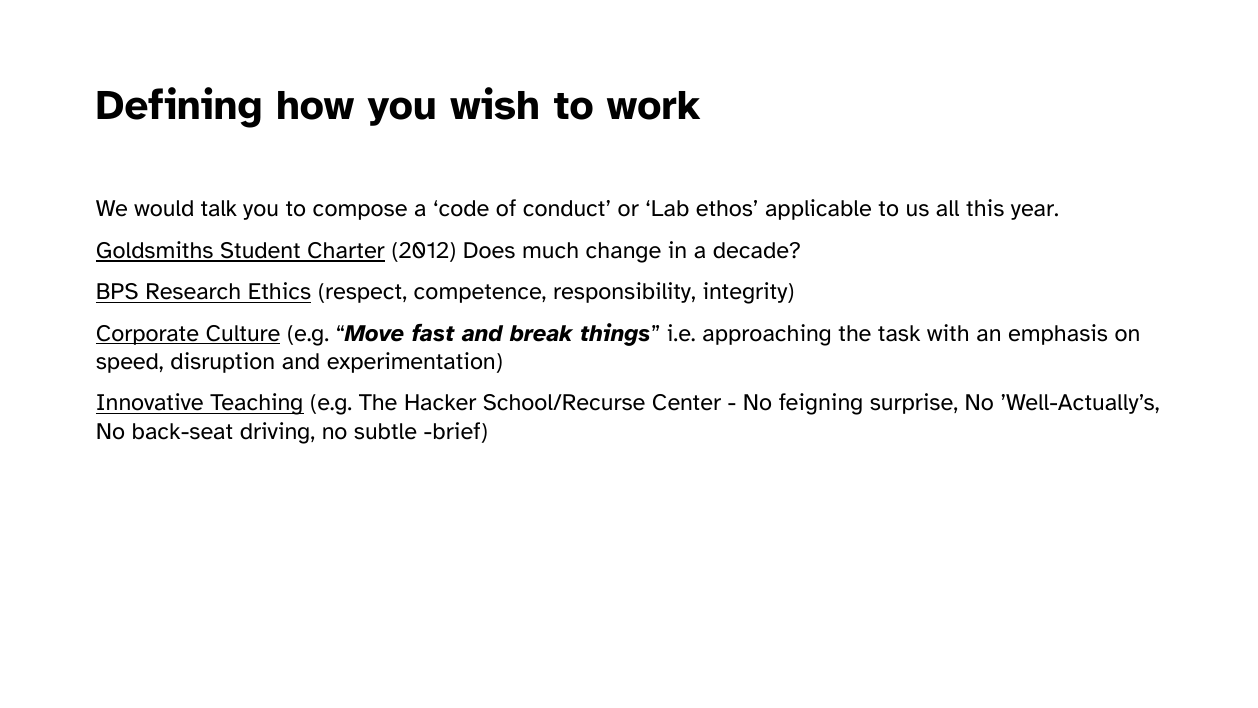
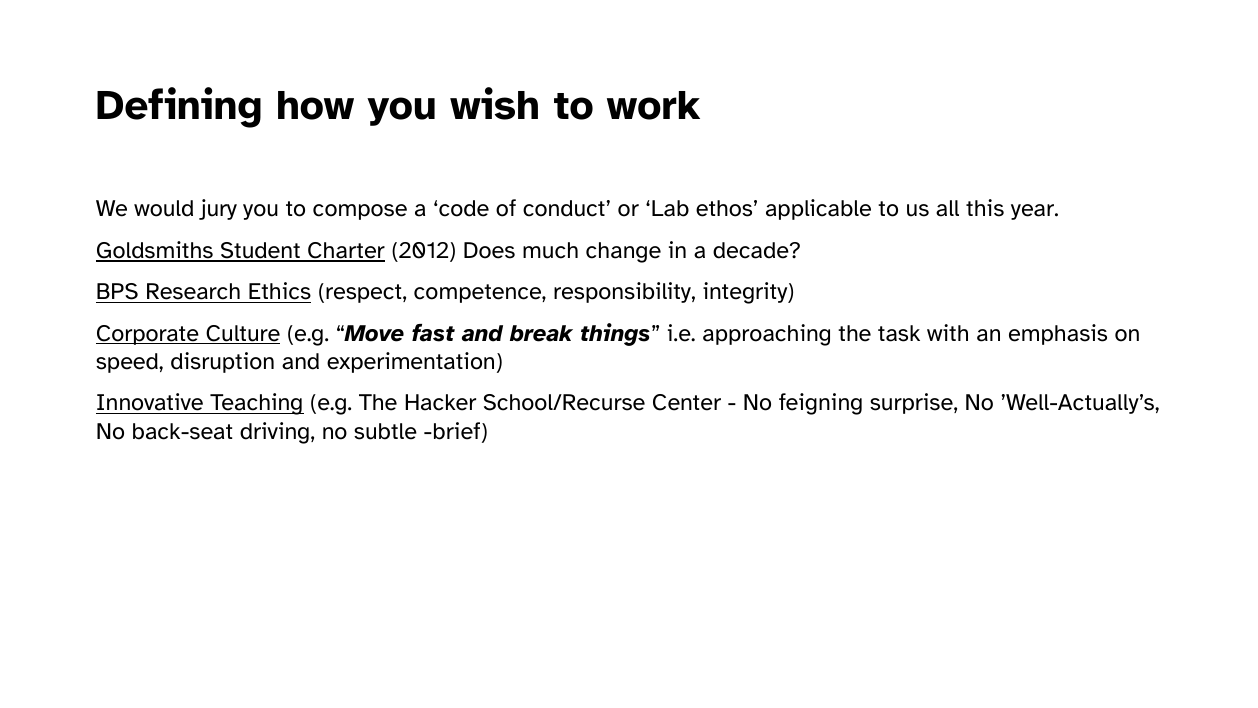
talk: talk -> jury (219, 209)
